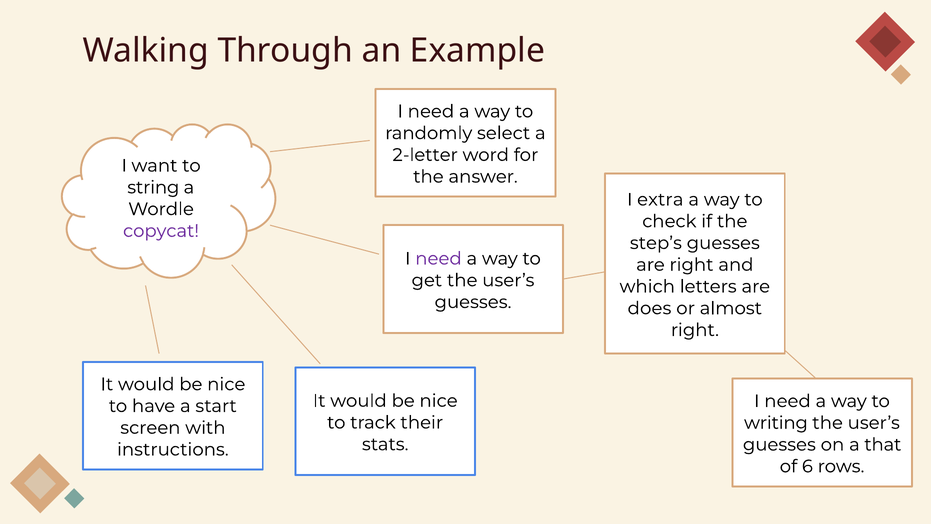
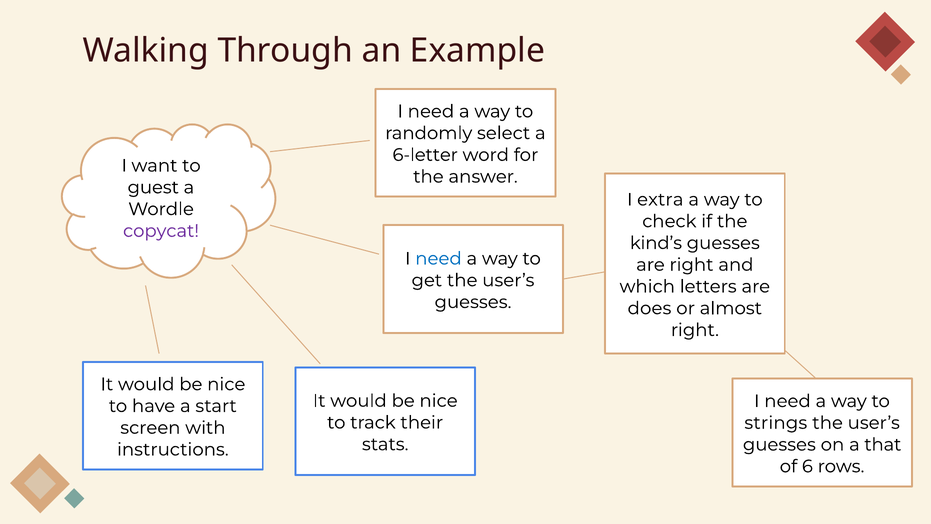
2-letter: 2-letter -> 6-letter (425, 155)
string: string -> guest (153, 187)
step’s: step’s -> kind’s (656, 243)
need colour: purple -> blue (438, 258)
writing: writing -> strings (776, 423)
